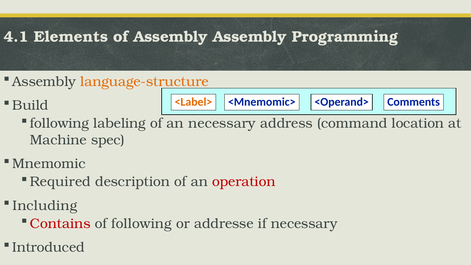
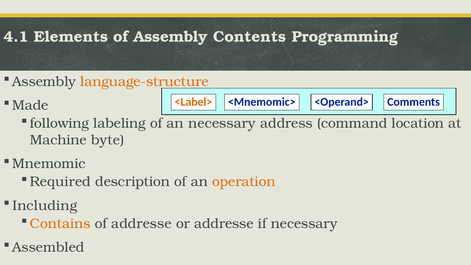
Assembly Assembly: Assembly -> Contents (250, 37)
Build: Build -> Made (30, 105)
spec: spec -> byte (108, 140)
operation colour: red -> orange (244, 182)
Contains colour: red -> orange (60, 224)
of following: following -> addresse (141, 224)
Introduced: Introduced -> Assembled (48, 247)
